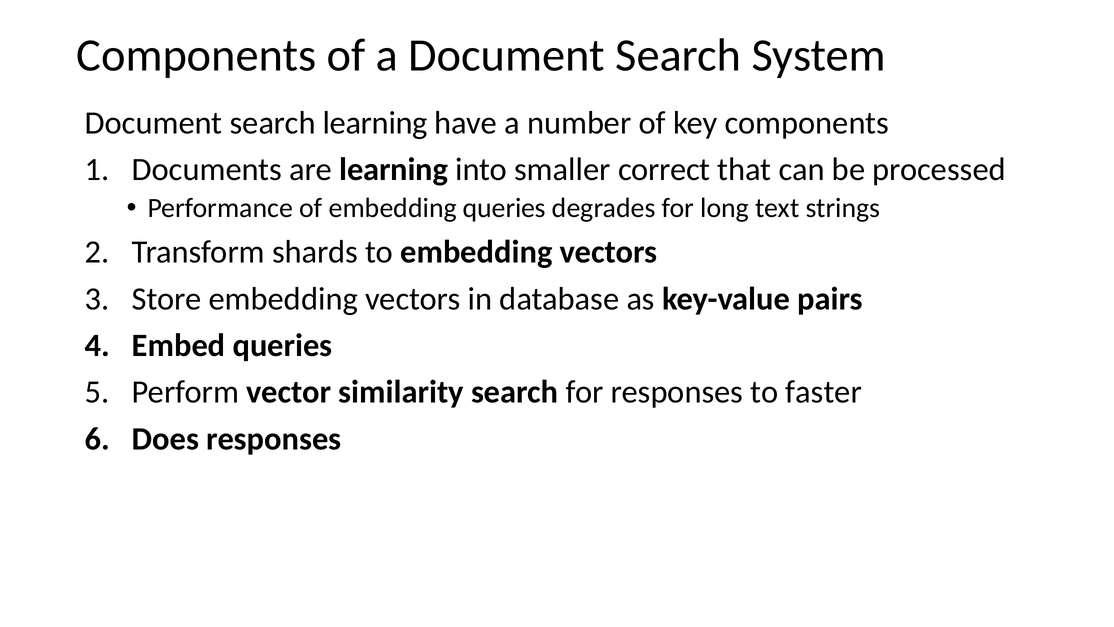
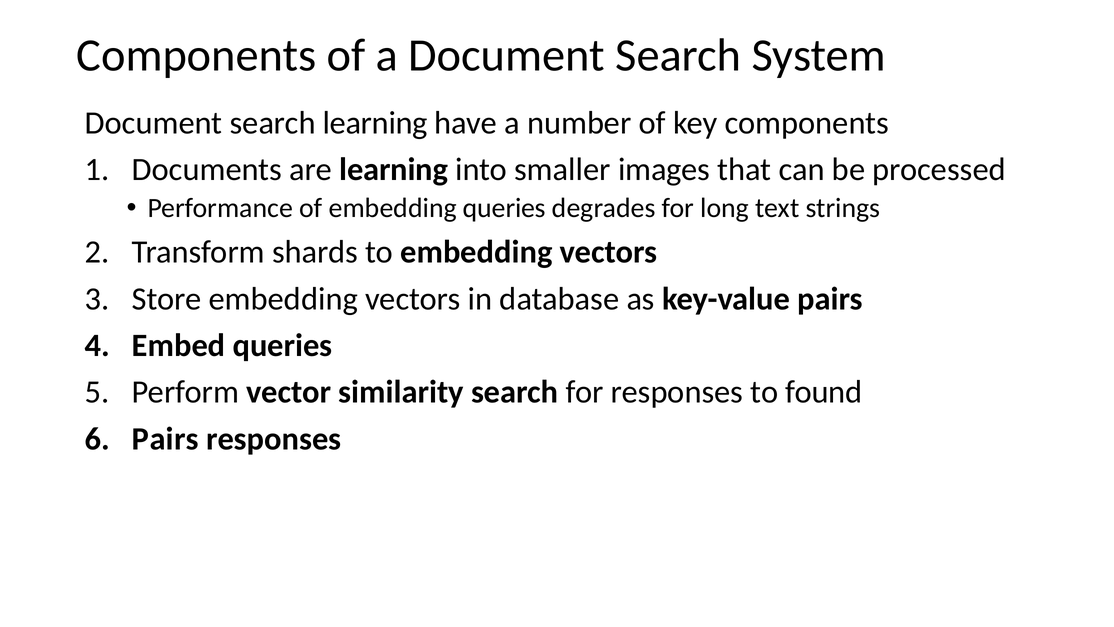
correct: correct -> images (664, 170)
faster: faster -> found (824, 392)
Does: Does -> Pairs (165, 439)
